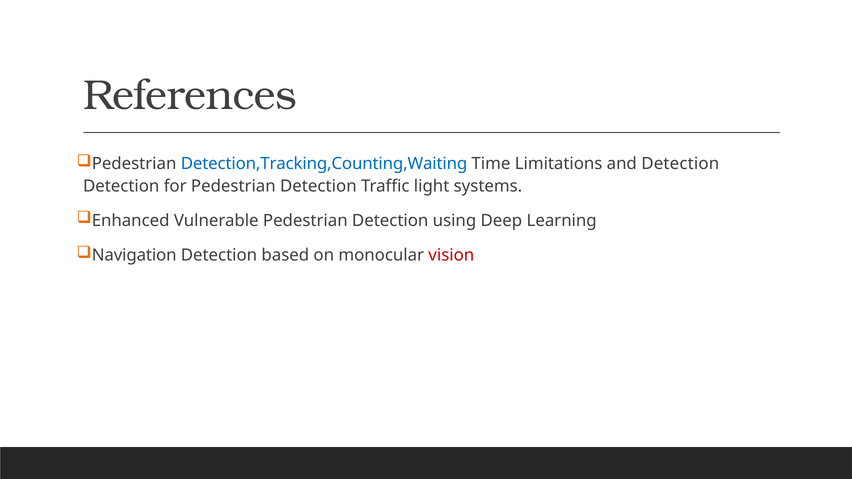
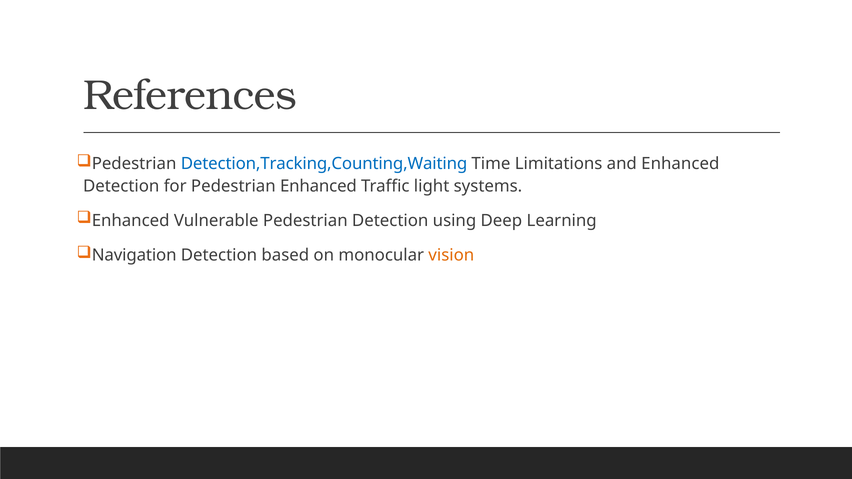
and Detection: Detection -> Enhanced (680, 164)
for Pedestrian Detection: Detection -> Enhanced (318, 186)
vision colour: red -> orange (451, 255)
